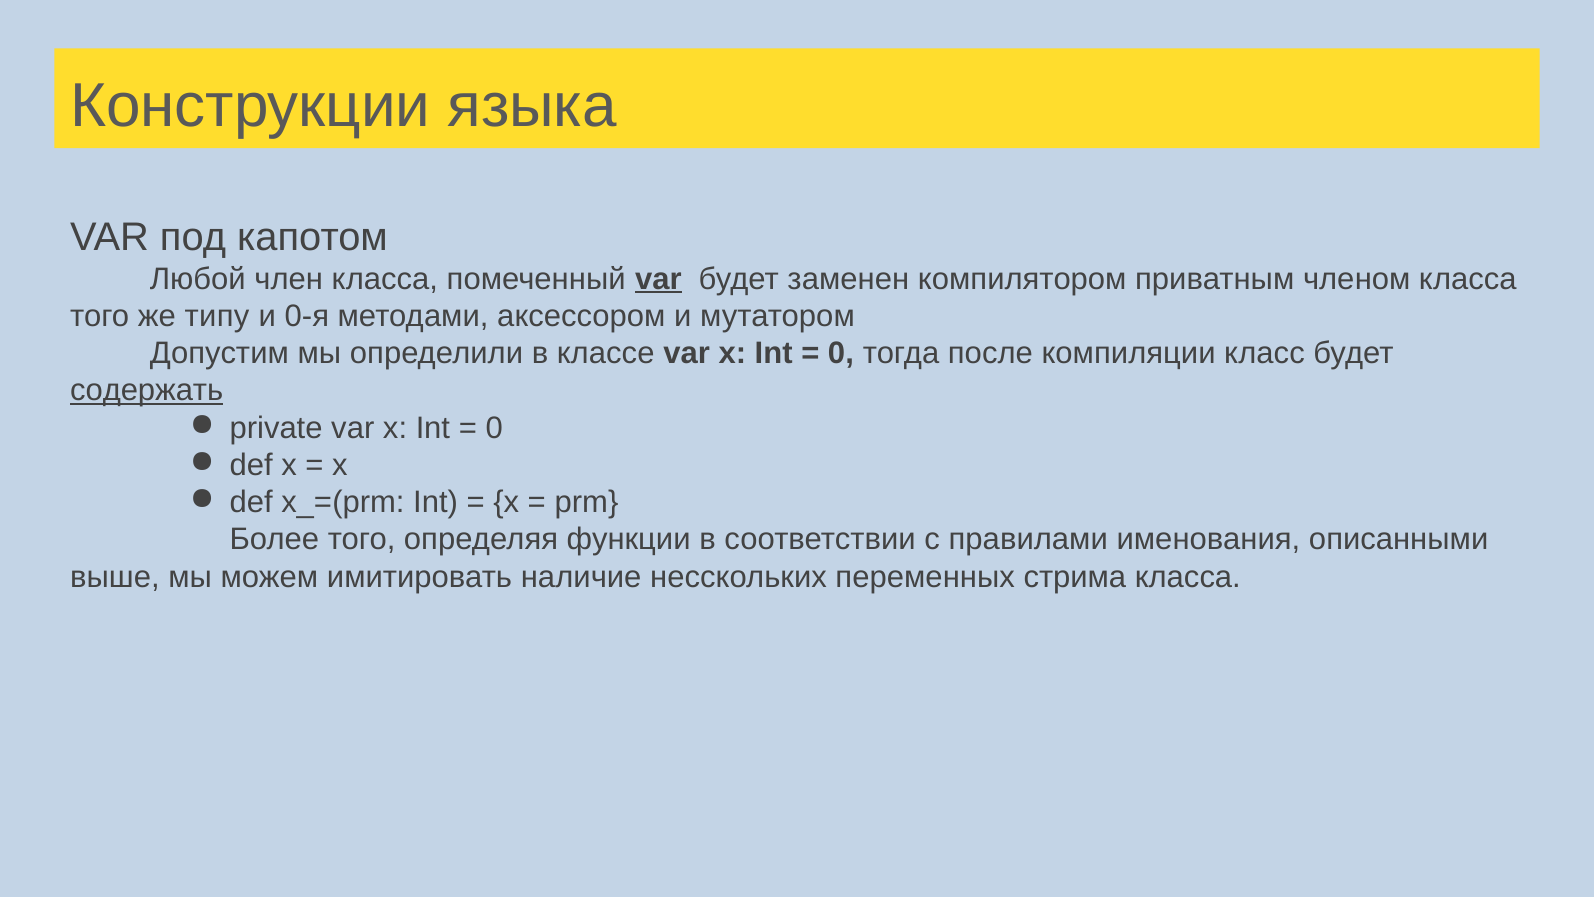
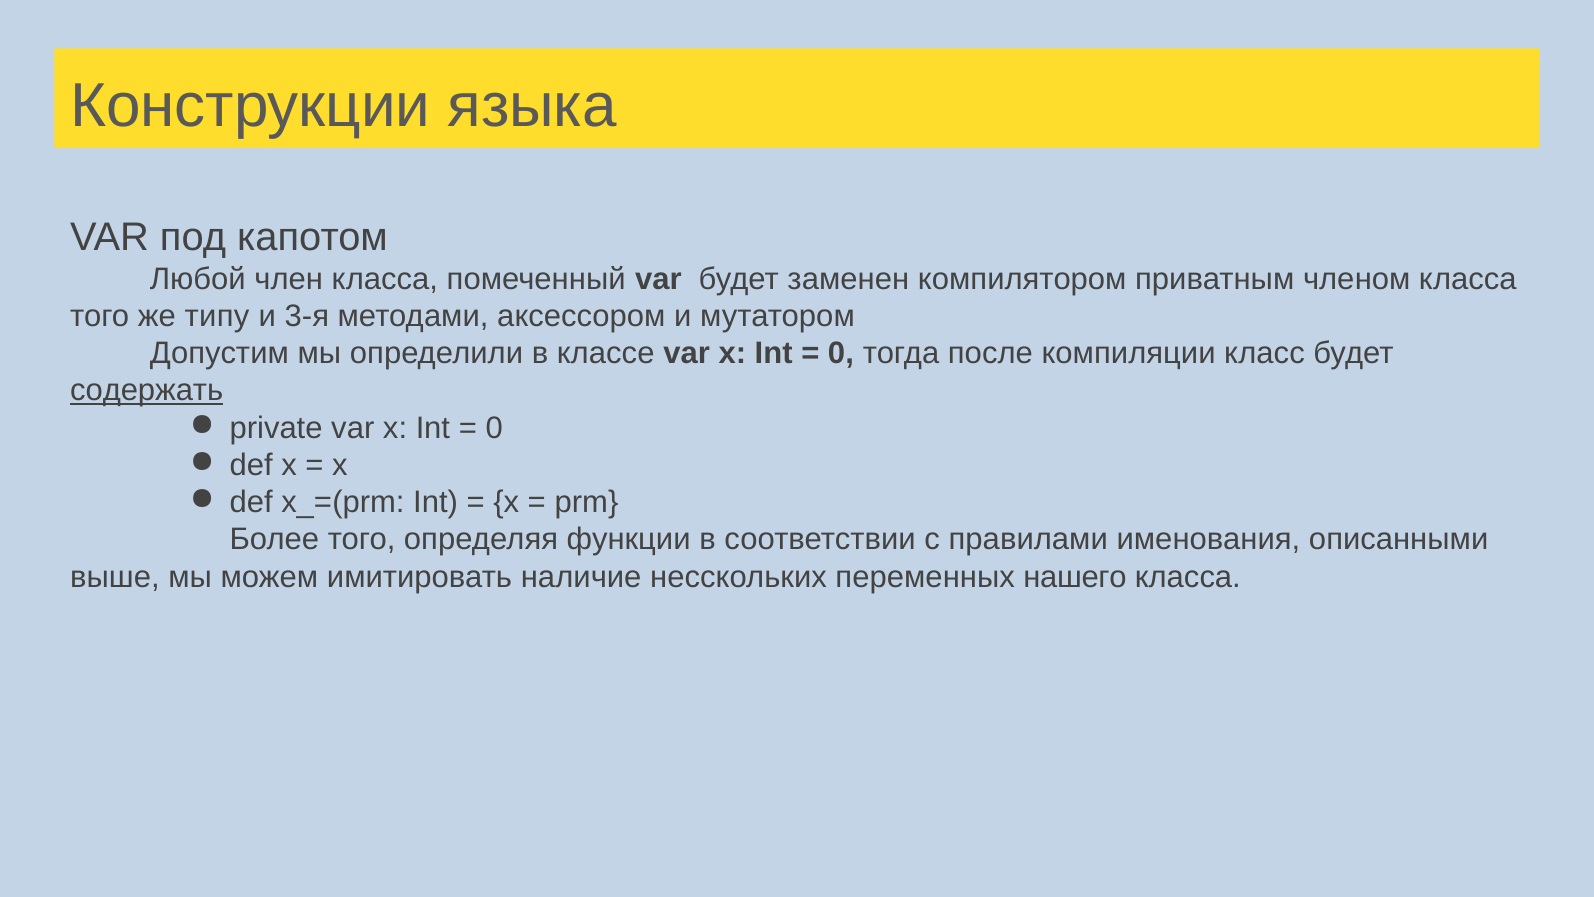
var underline: present -> none (658, 279)
0-я: 0-я -> 3-я (307, 316)
стрима: стрима -> нашего (1075, 577)
